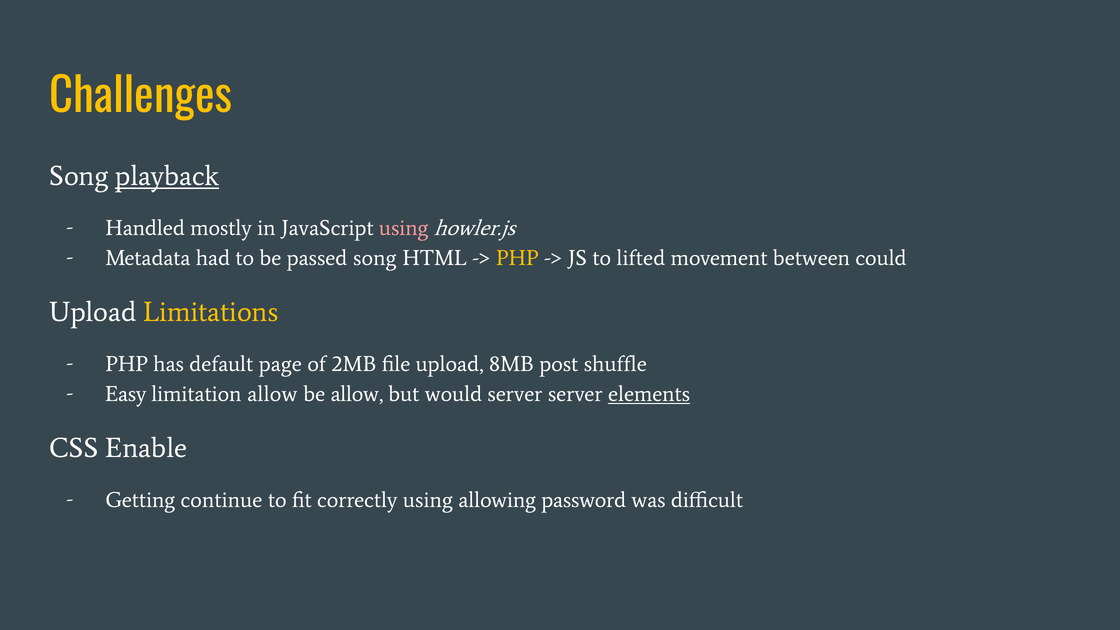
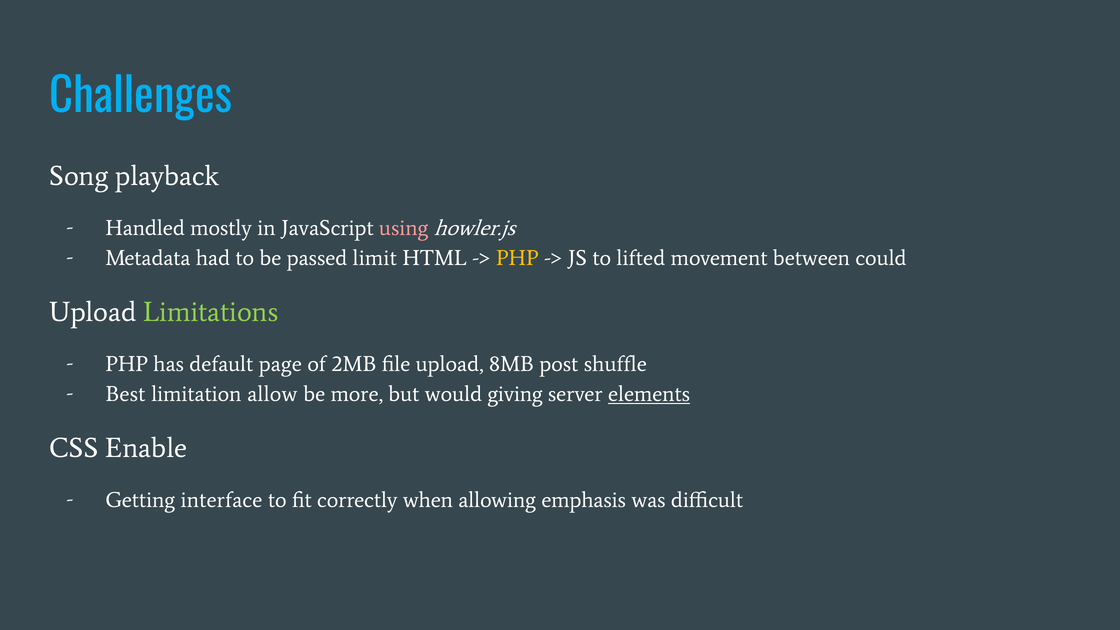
Challenges colour: yellow -> light blue (141, 97)
playback underline: present -> none (167, 176)
passed song: song -> limit (375, 258)
Limitations colour: yellow -> light green (211, 312)
Easy: Easy -> Best (125, 394)
be allow: allow -> more (357, 394)
would server: server -> giving (515, 394)
continue: continue -> interface (221, 500)
correctly using: using -> when (428, 500)
password: password -> emphasis (584, 500)
